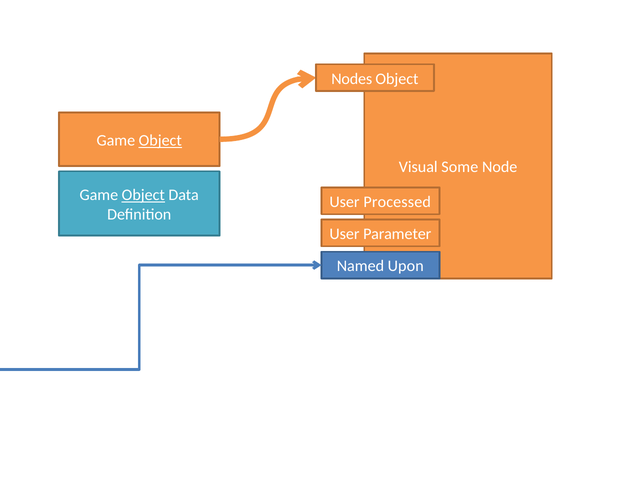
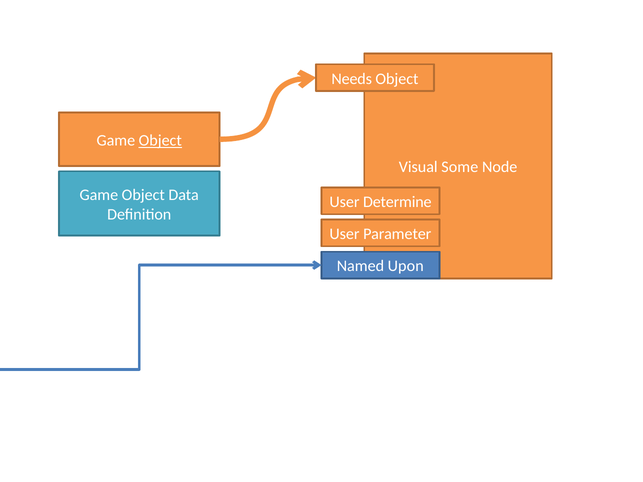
Nodes: Nodes -> Needs (352, 79)
Object underline: present -> none (143, 195)
Processed: Processed -> Determine (397, 202)
